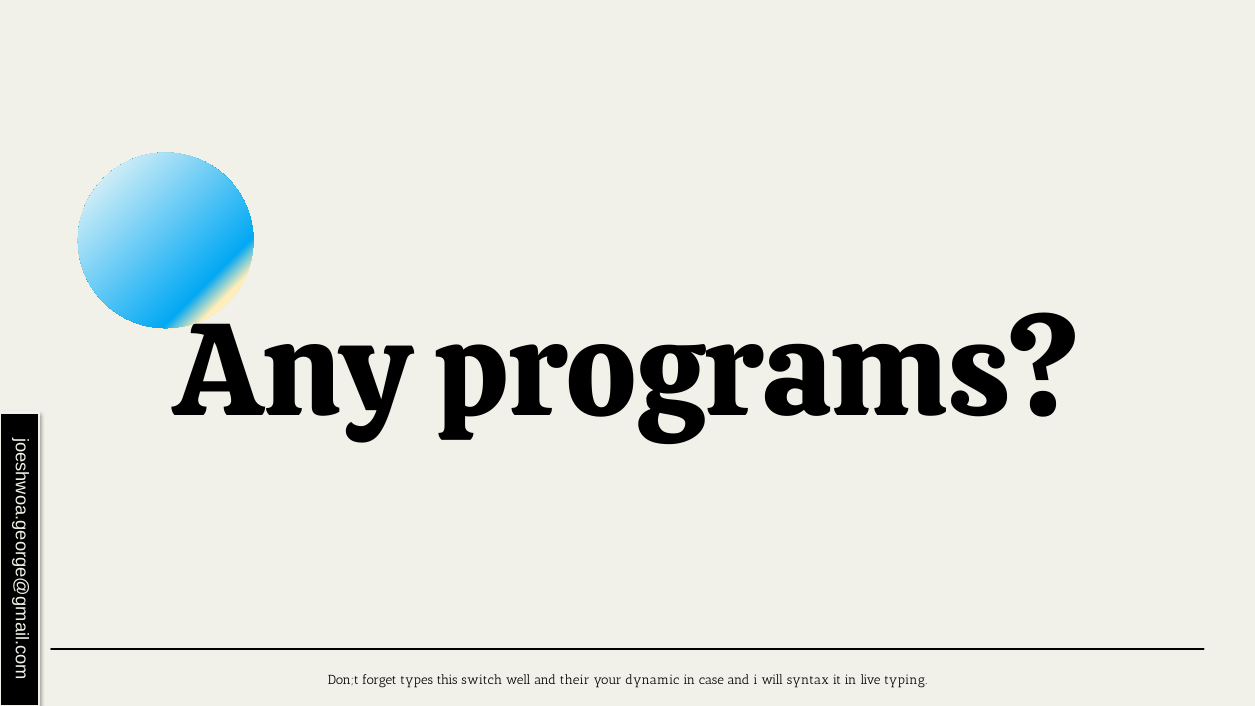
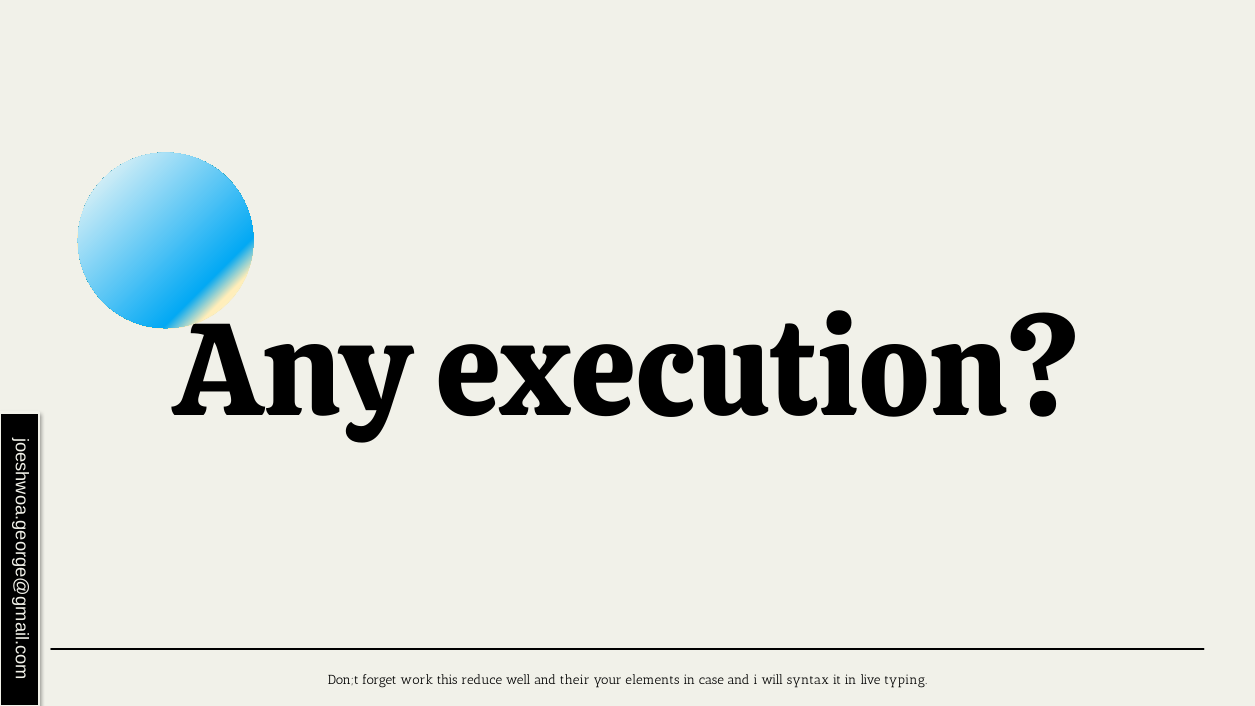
programs: programs -> execution (757, 372)
types: types -> work (417, 680)
switch: switch -> reduce (482, 680)
dynamic: dynamic -> elements (652, 680)
